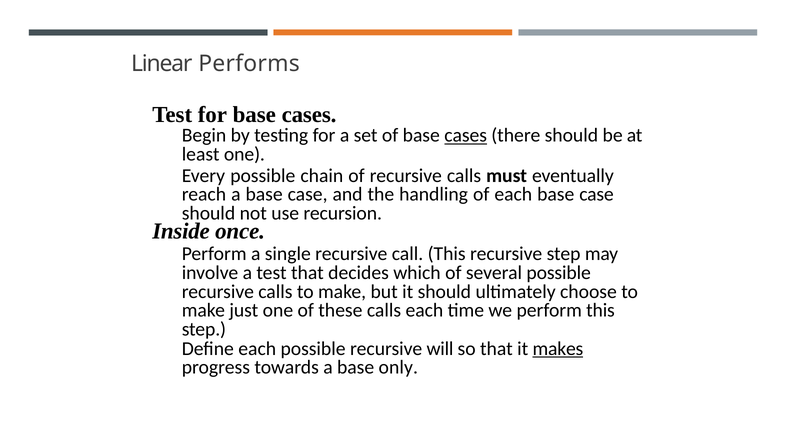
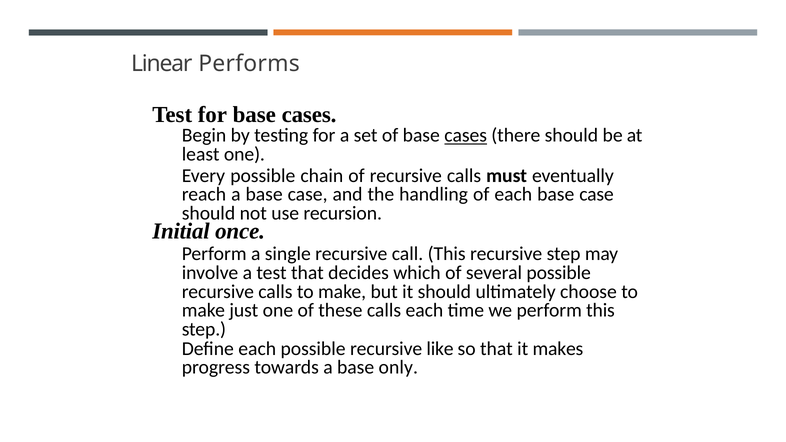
Inside: Inside -> Initial (181, 231)
will: will -> like (440, 349)
makes underline: present -> none (558, 349)
